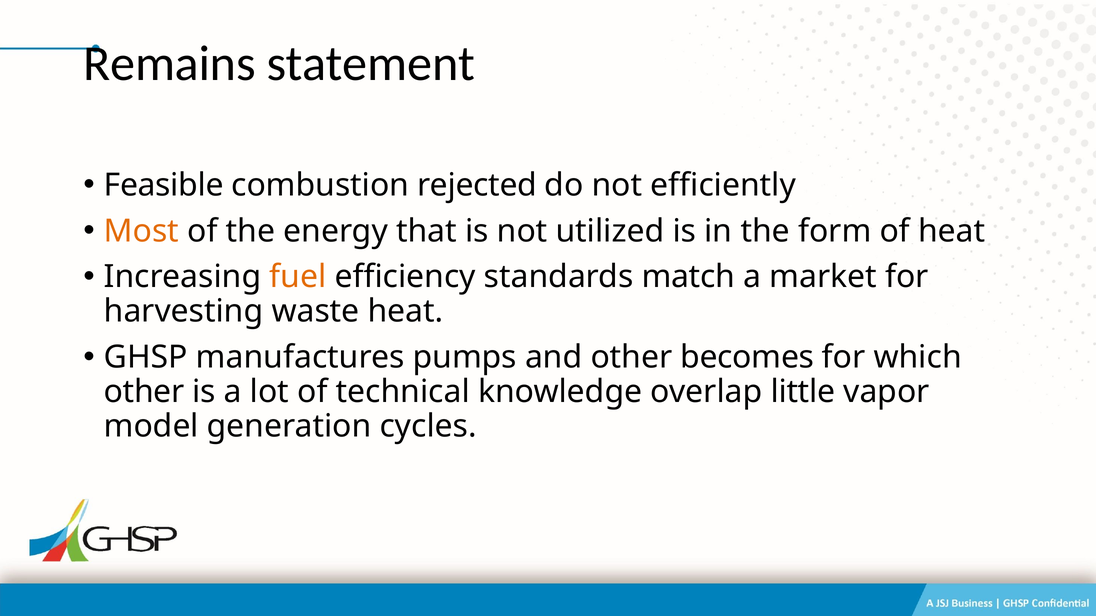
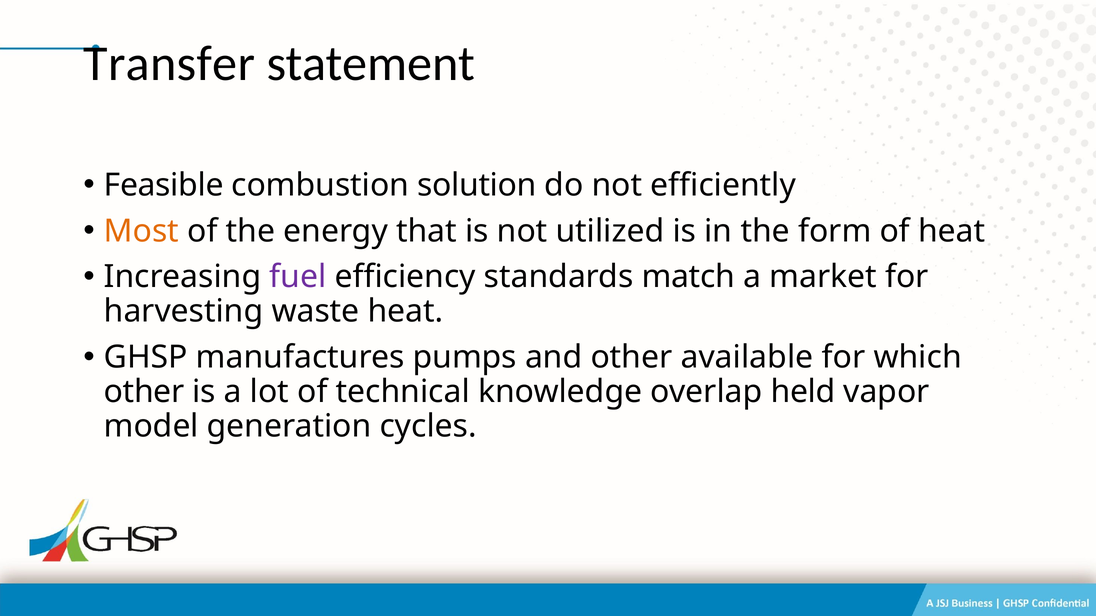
Remains: Remains -> Transfer (169, 64)
rejected: rejected -> solution (477, 185)
fuel colour: orange -> purple (298, 277)
becomes: becomes -> available (747, 358)
little: little -> held (803, 392)
